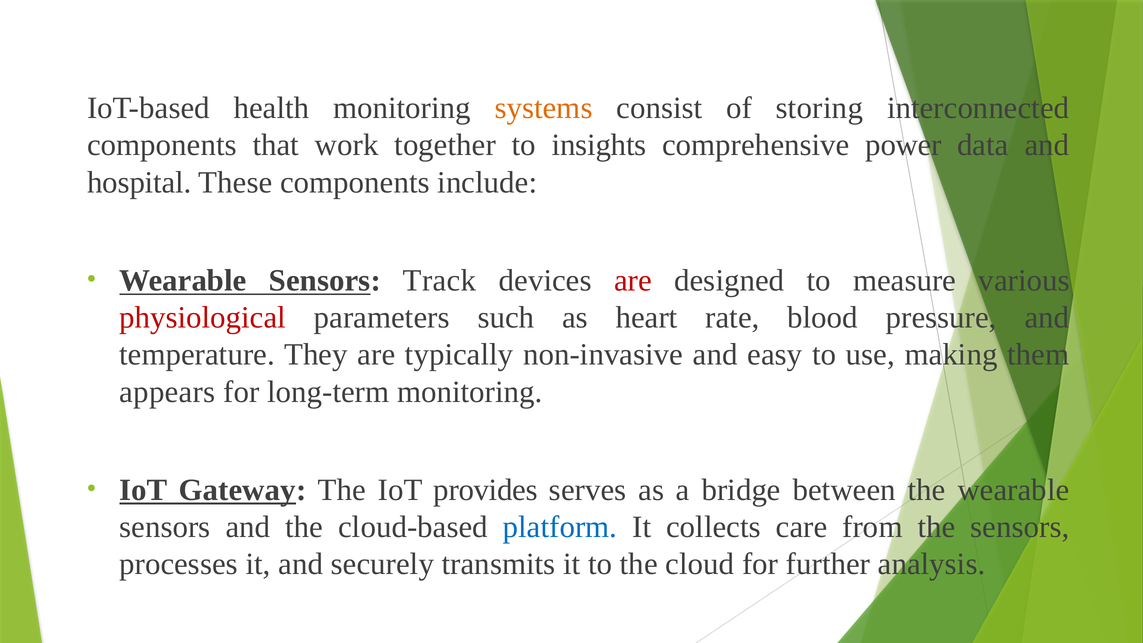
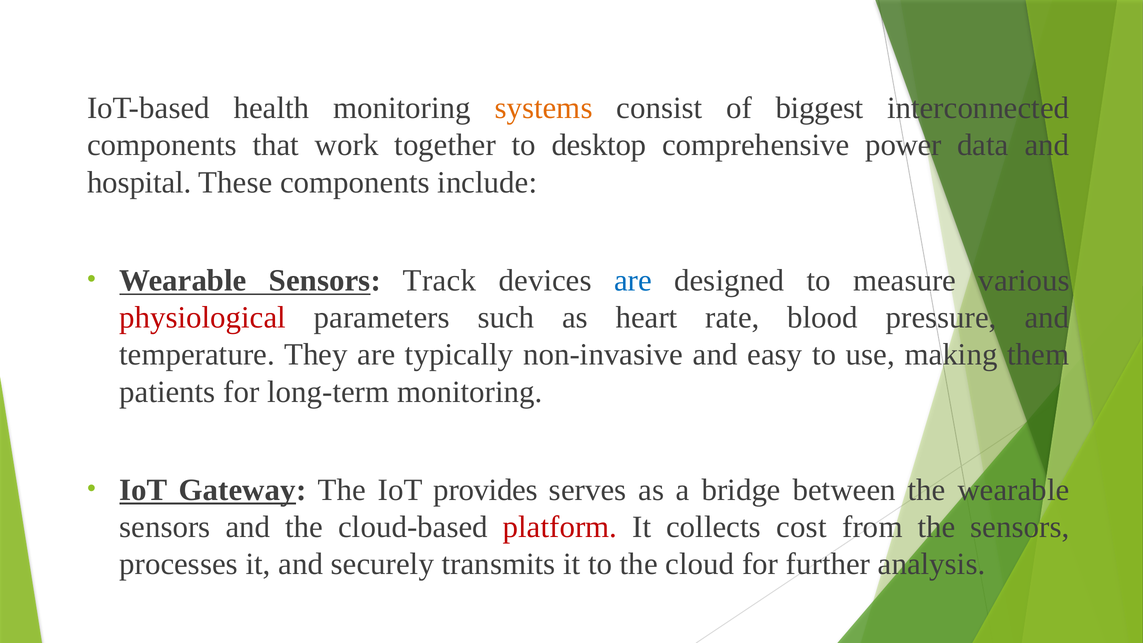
storing: storing -> biggest (820, 108)
insights: insights -> desktop (599, 145)
are colour: red -> blue (633, 280)
appears: appears -> patients (167, 392)
platform colour: blue -> red (560, 527)
care: care -> cost (801, 527)
